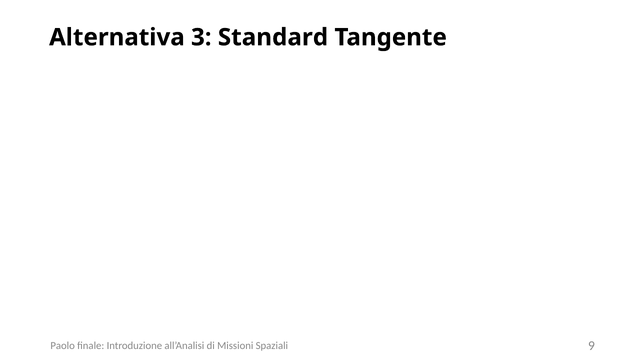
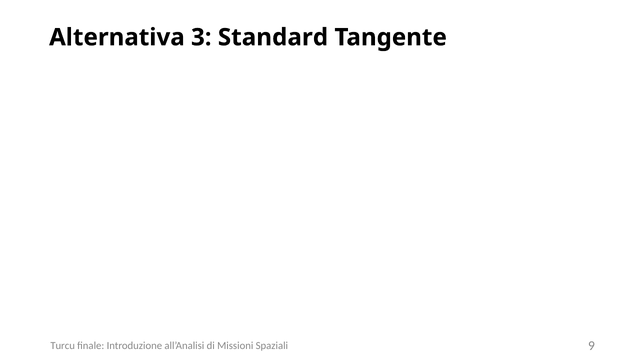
Paolo: Paolo -> Turcu (63, 346)
